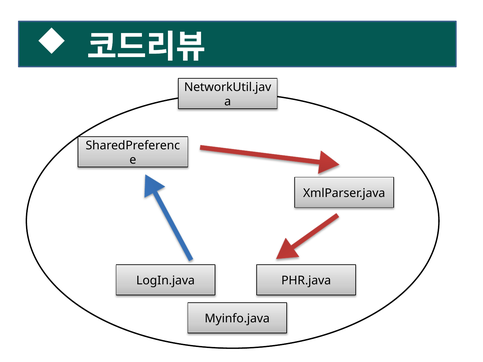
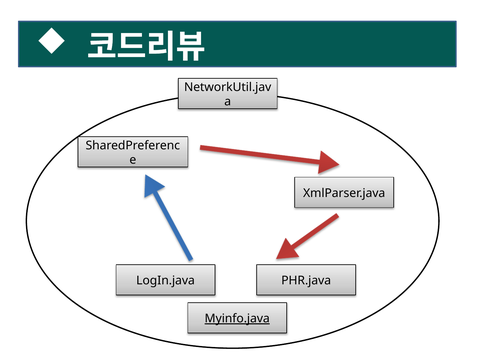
Myinfo.java underline: none -> present (237, 319)
